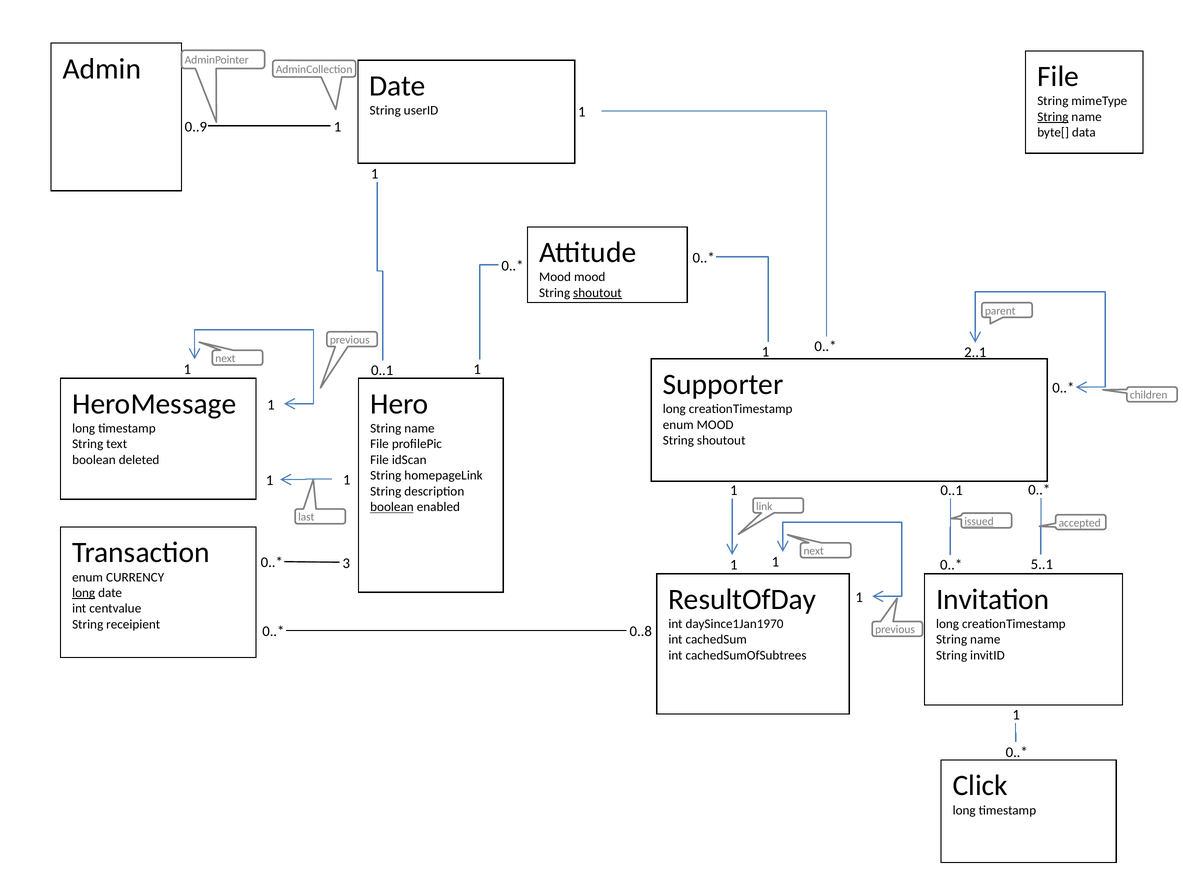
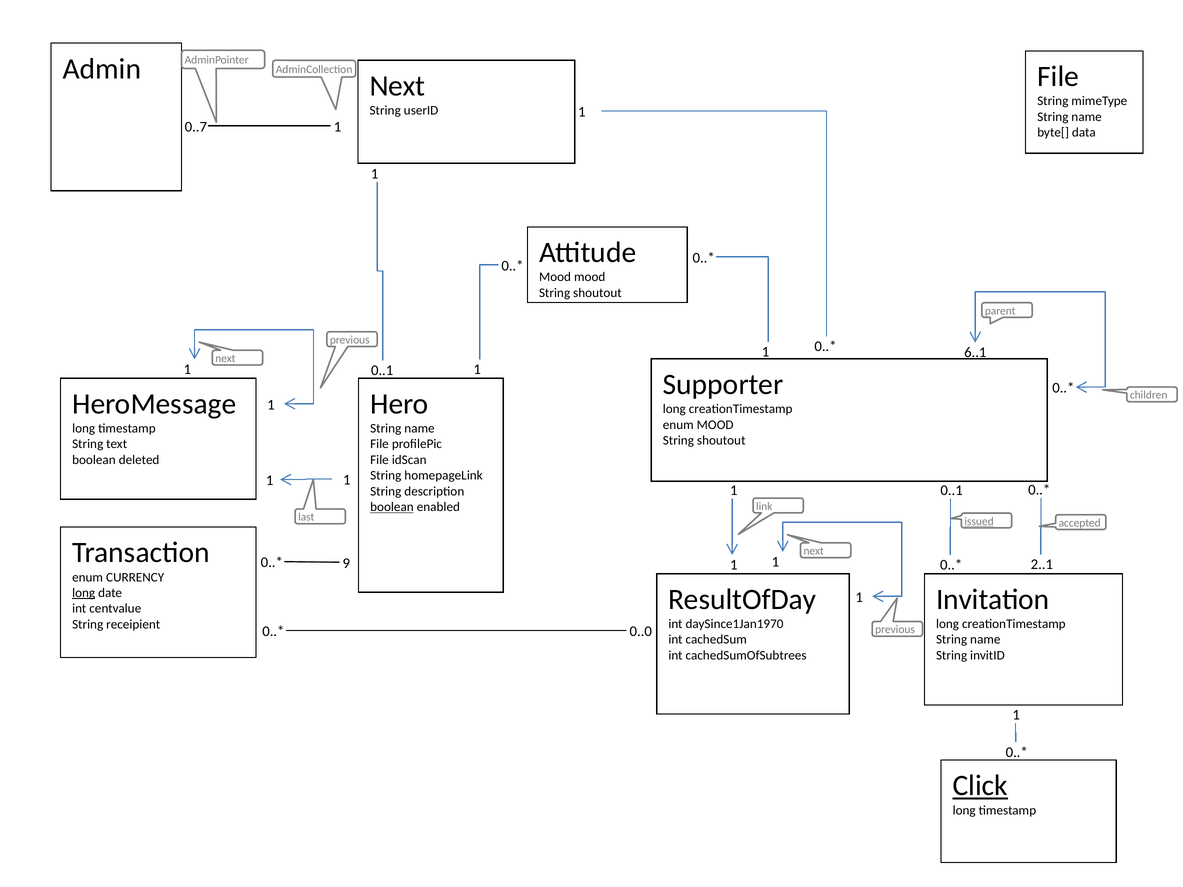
Date: Date -> Next (397, 86)
String underline: present -> none (1053, 117)
0..9: 0..9 -> 0..7 (196, 127)
shoutout underline: present -> none (597, 293)
2..1: 2..1 -> 6..1 (975, 353)
3: 3 -> 9 (346, 563)
5..1: 5..1 -> 2..1 (1042, 565)
0..8: 0..8 -> 0..0 (641, 632)
Click underline: none -> present (980, 786)
